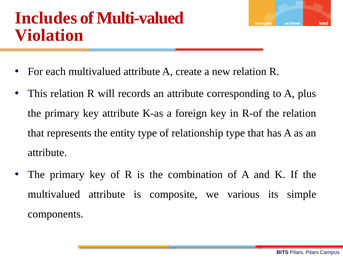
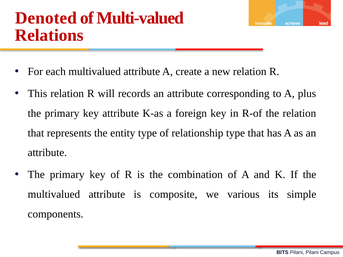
Includes: Includes -> Denoted (46, 18)
Violation: Violation -> Relations (49, 35)
